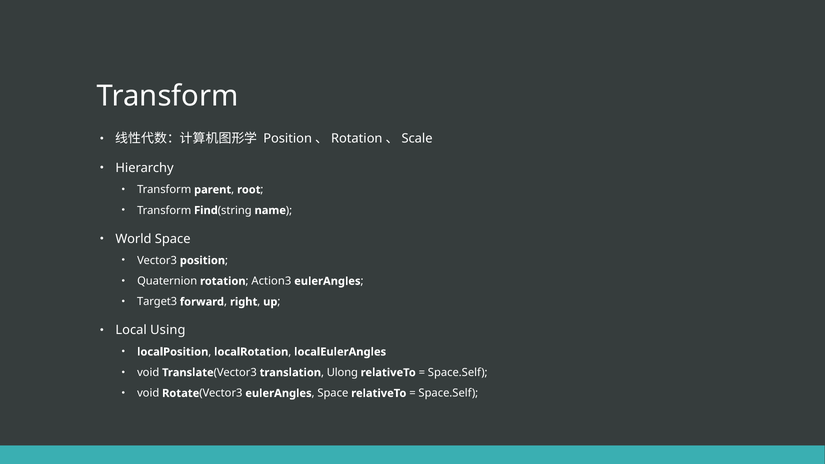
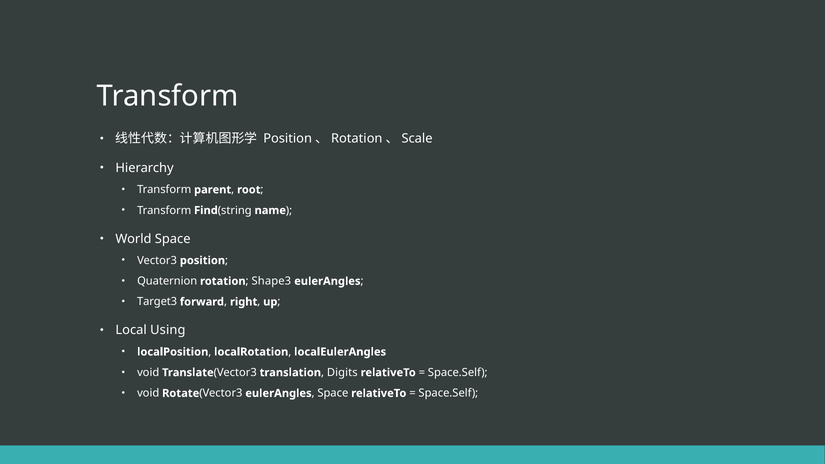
Action3: Action3 -> Shape3 (271, 281)
Ulong: Ulong -> Digits (342, 373)
